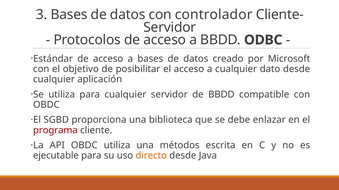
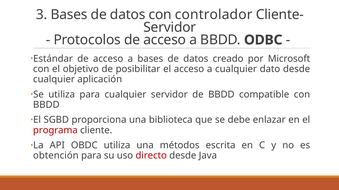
OBDC: OBDC -> BBDD (46, 105)
ejecutable: ejecutable -> obtención (56, 156)
directo colour: orange -> red (151, 156)
